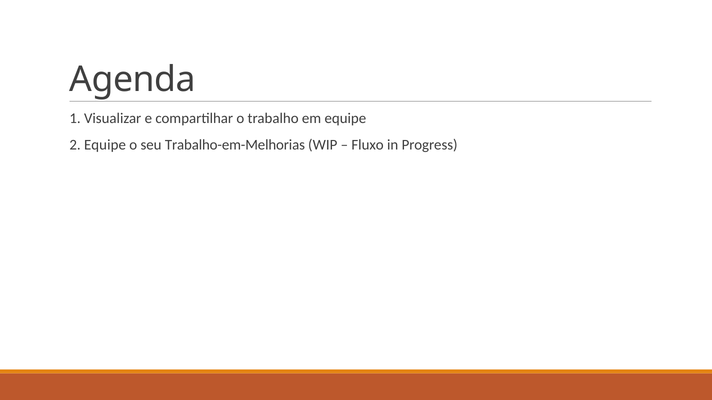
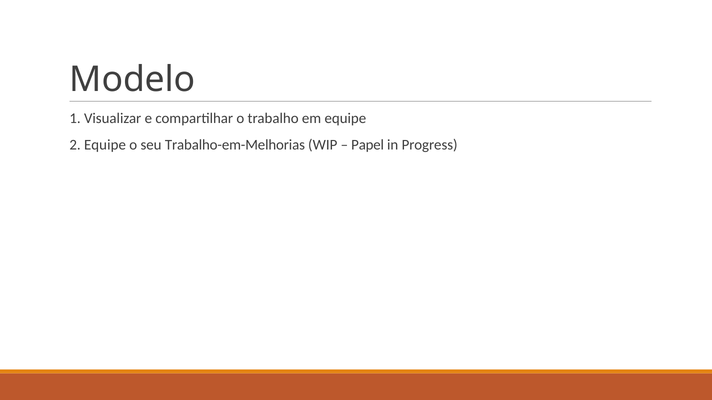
Agenda: Agenda -> Modelo (132, 80)
Fluxo: Fluxo -> Papel (368, 145)
